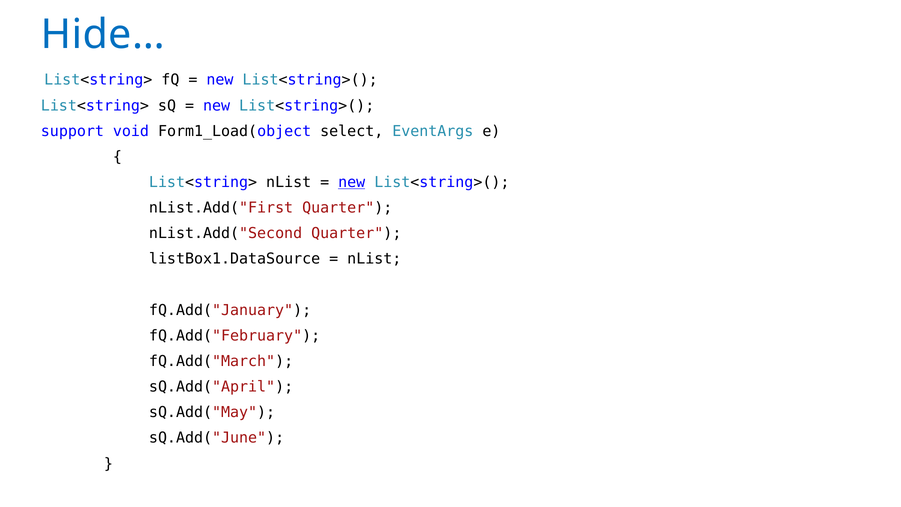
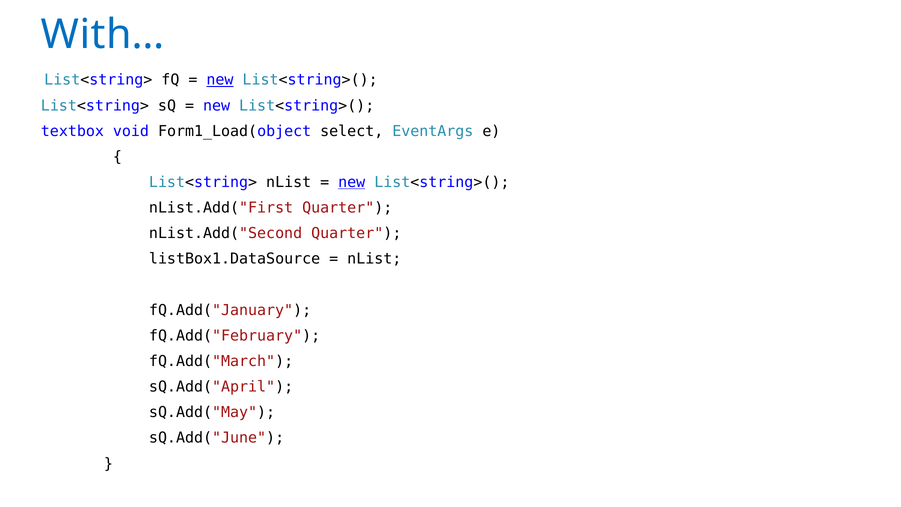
Hide…: Hide… -> With… (103, 35)
new underline: none -> present (220, 80)
support: support -> textbox (72, 131)
